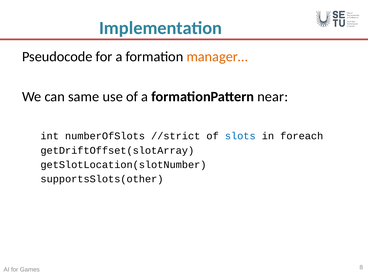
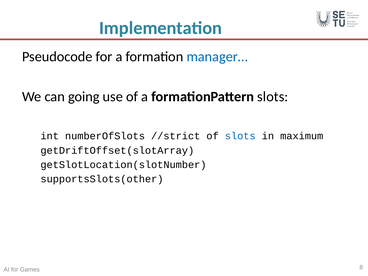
manager… colour: orange -> blue (217, 57)
same: same -> going (84, 97)
formationPattern near: near -> slots (273, 97)
foreach: foreach -> maximum (302, 136)
